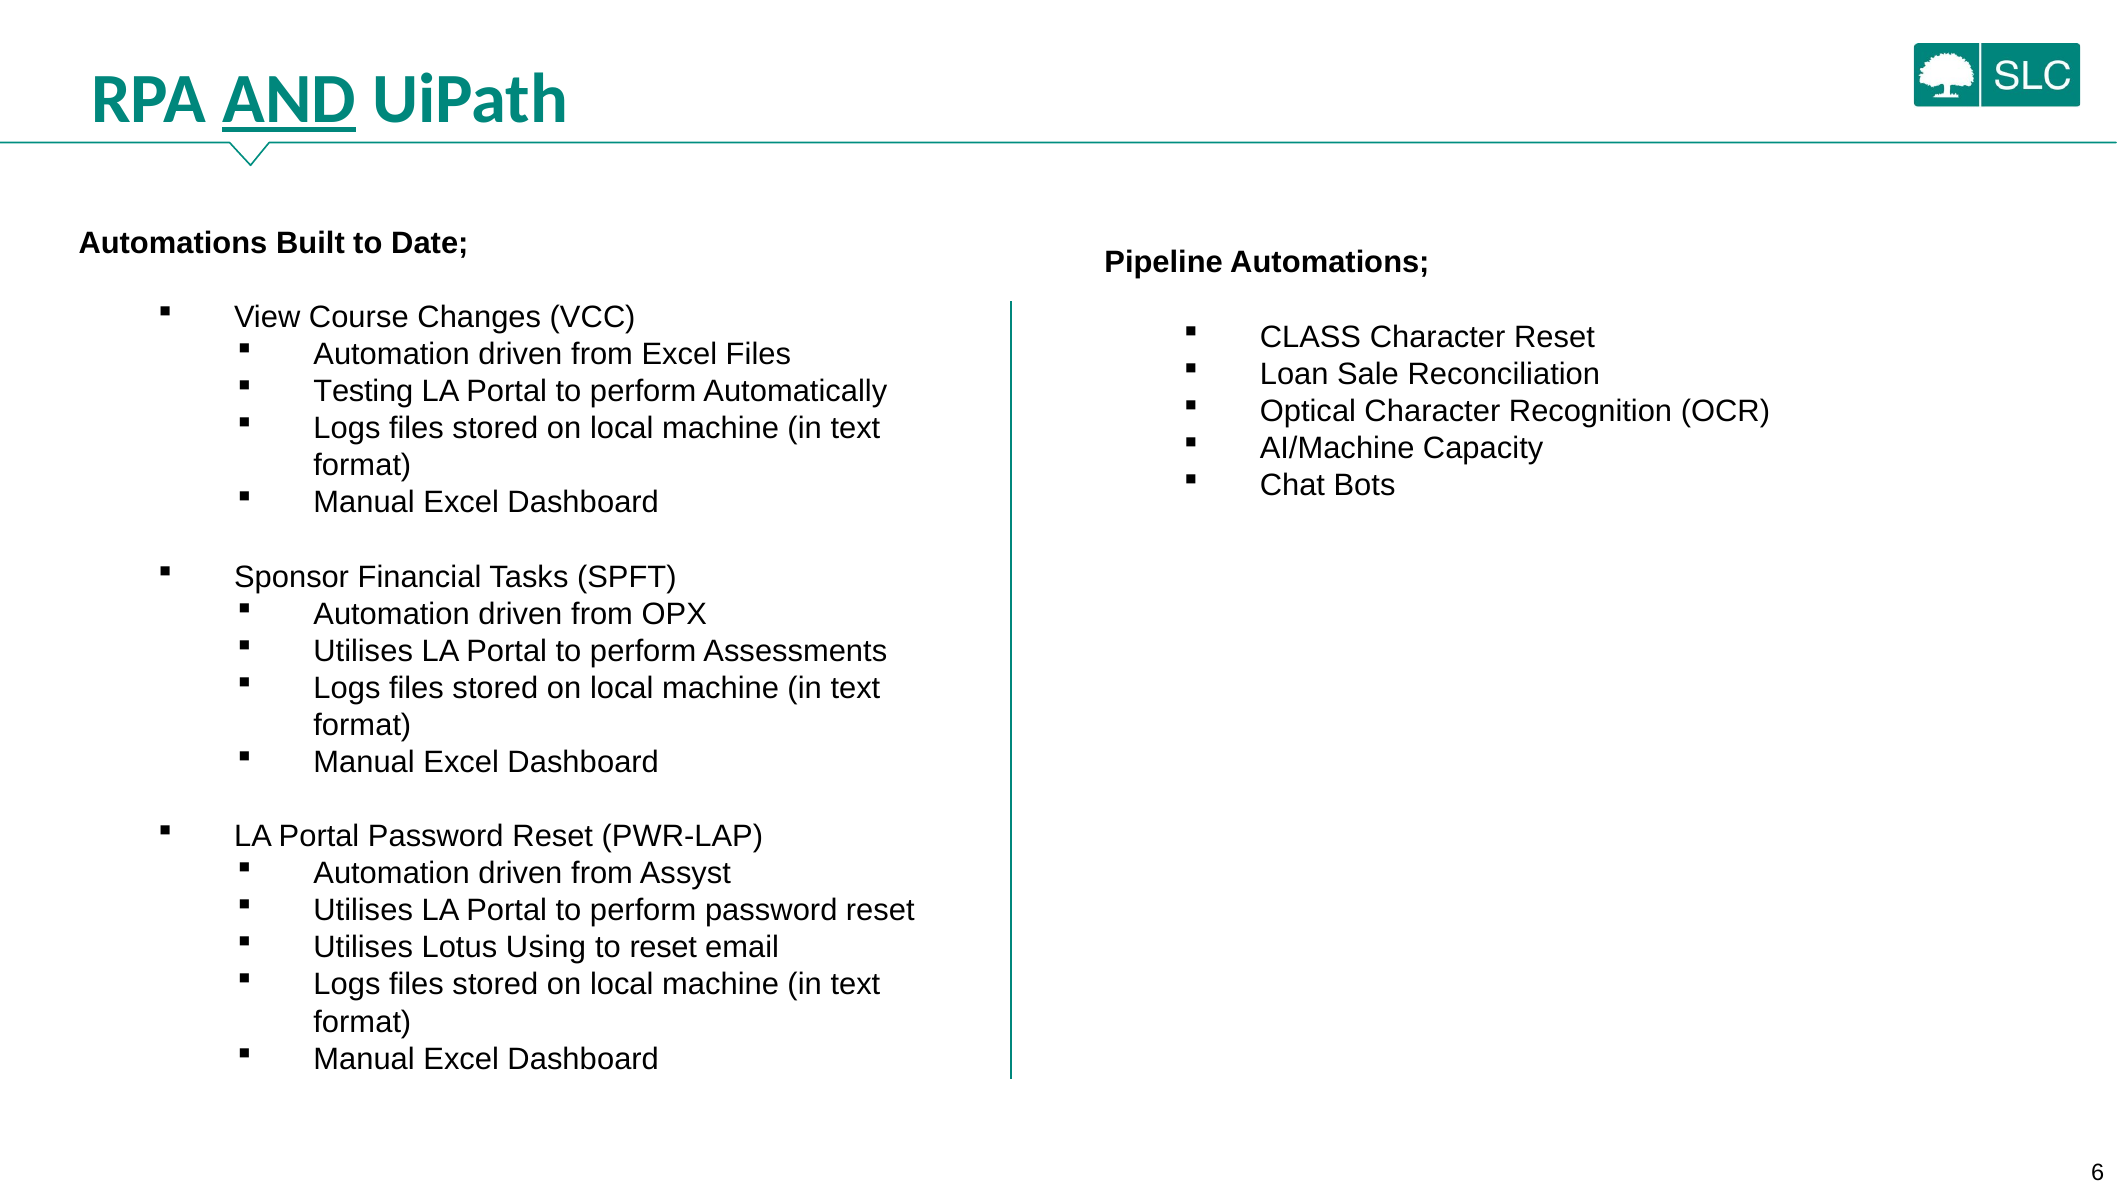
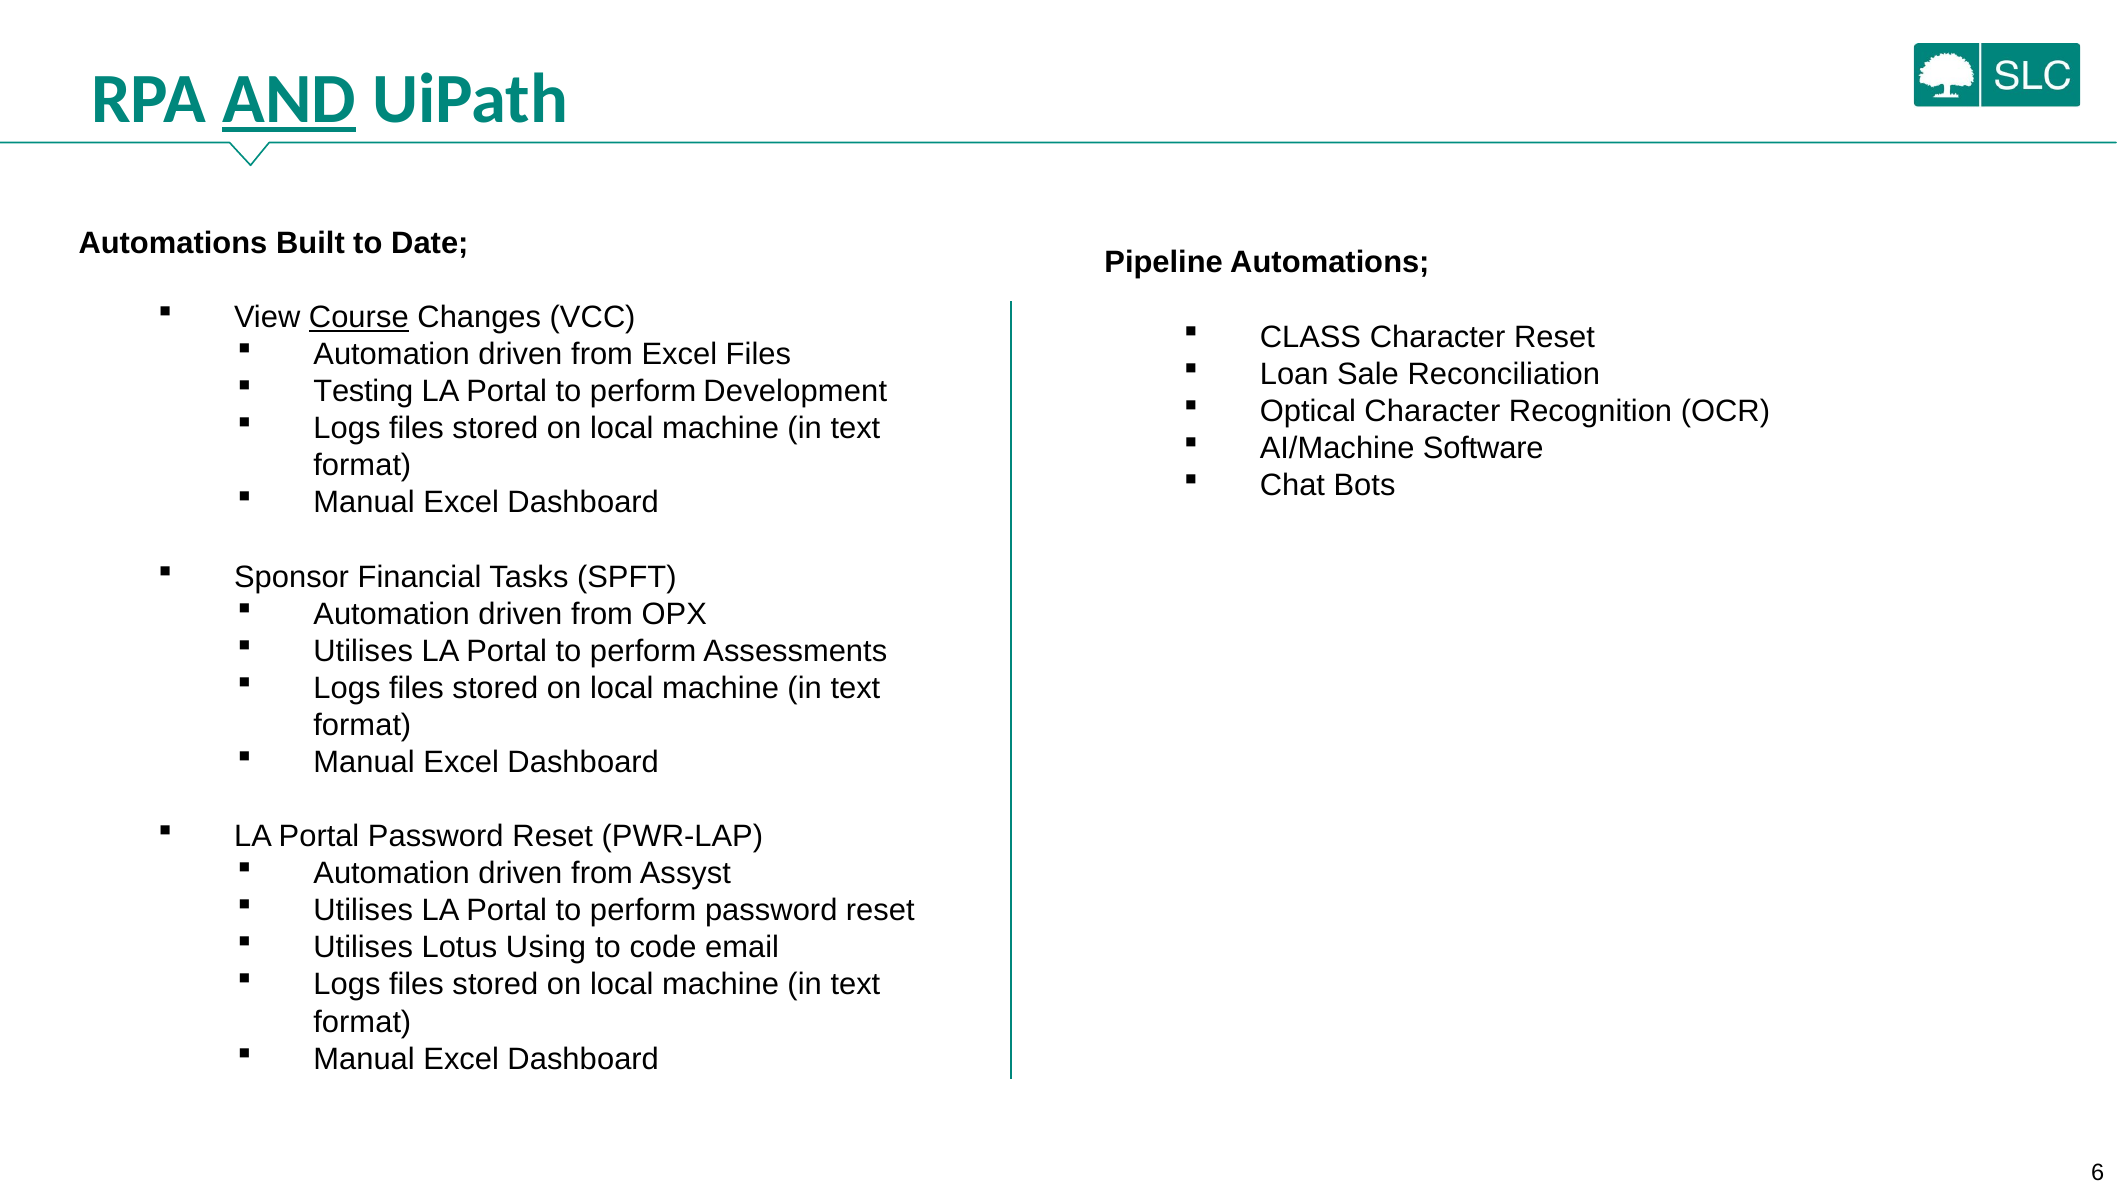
Course underline: none -> present (359, 317)
Automatically: Automatically -> Development (795, 391)
Capacity: Capacity -> Software (1483, 448)
to reset: reset -> code (663, 948)
